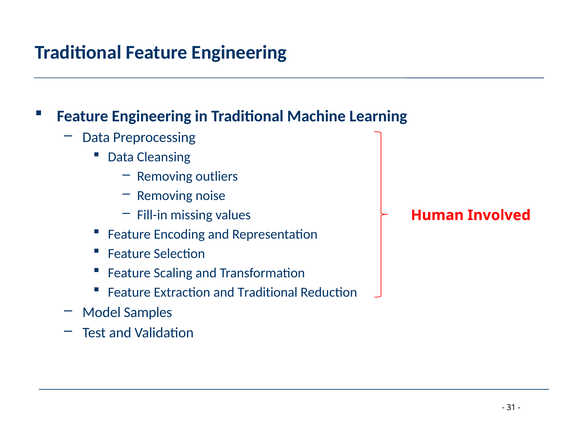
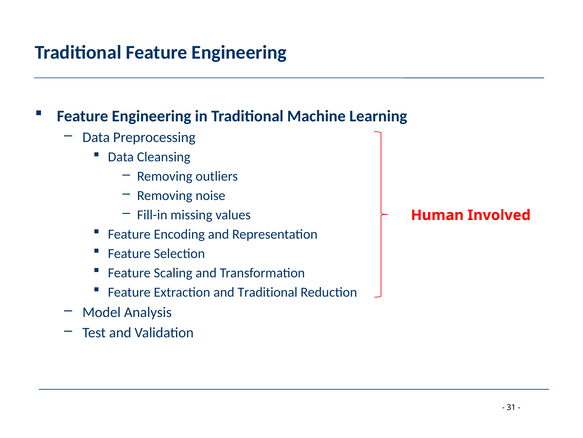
Samples: Samples -> Analysis (148, 312)
